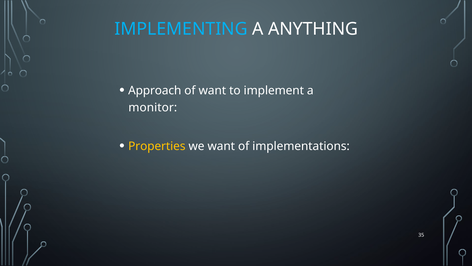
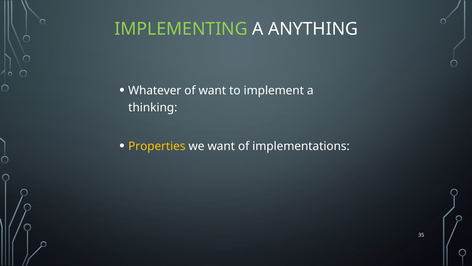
IMPLEMENTING colour: light blue -> light green (181, 29)
Approach: Approach -> Whatever (155, 90)
monitor: monitor -> thinking (153, 107)
